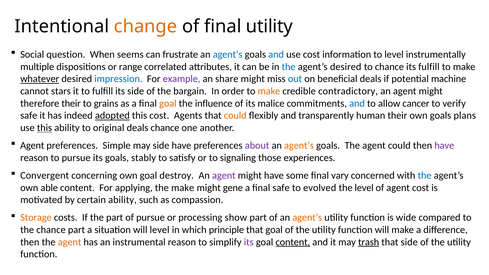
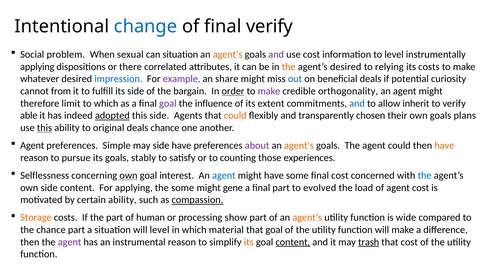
change colour: orange -> blue (146, 26)
final utility: utility -> verify (269, 26)
question: question -> problem (66, 54)
seems: seems -> sexual (130, 54)
can frustrate: frustrate -> situation (180, 54)
agent’s colour: blue -> orange (228, 54)
and colour: blue -> purple (276, 54)
multiple: multiple -> applying (37, 67)
range: range -> there (131, 67)
the colour: blue -> orange (289, 67)
to chance: chance -> relying (389, 67)
its fulfill: fulfill -> costs (429, 67)
whatever underline: present -> none (40, 79)
machine: machine -> curiosity (449, 79)
stars: stars -> from (61, 91)
order underline: none -> present (233, 91)
make colour: orange -> purple (269, 91)
contradictory: contradictory -> orthogonality (348, 91)
therefore their: their -> limit (71, 103)
to grains: grains -> which (106, 103)
goal colour: orange -> purple (168, 103)
malice: malice -> extent (271, 103)
cancer: cancer -> inherit (416, 103)
safe: safe -> able (29, 116)
this cost: cost -> side (159, 116)
human: human -> chosen (371, 116)
have colour: purple -> orange (444, 146)
signaling: signaling -> counting (238, 158)
Convergent: Convergent -> Selflessness (45, 175)
own underline: none -> present (128, 175)
destroy: destroy -> interest (177, 175)
agent colour: purple -> blue (224, 175)
final vary: vary -> cost (340, 175)
own able: able -> side (49, 188)
the make: make -> some (183, 188)
final safe: safe -> part (281, 188)
the level: level -> load (364, 188)
compassion underline: none -> present (197, 200)
of pursue: pursue -> human (151, 218)
principle: principle -> material (226, 230)
agent colour: orange -> purple (70, 242)
its colour: purple -> orange (249, 242)
that side: side -> cost (409, 242)
